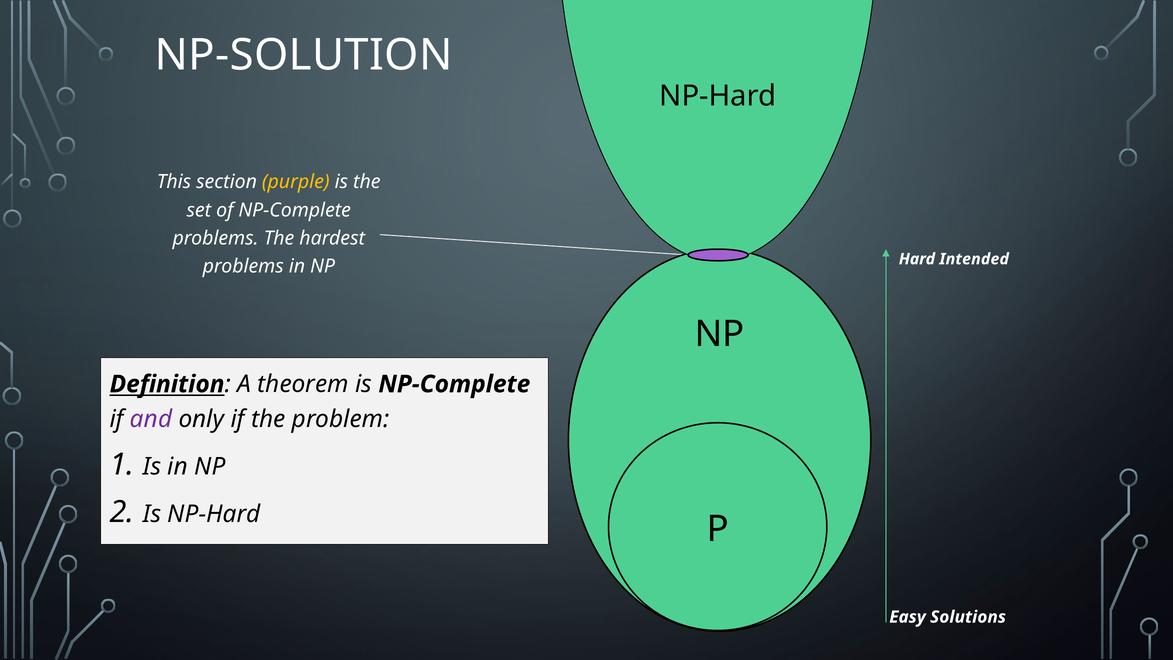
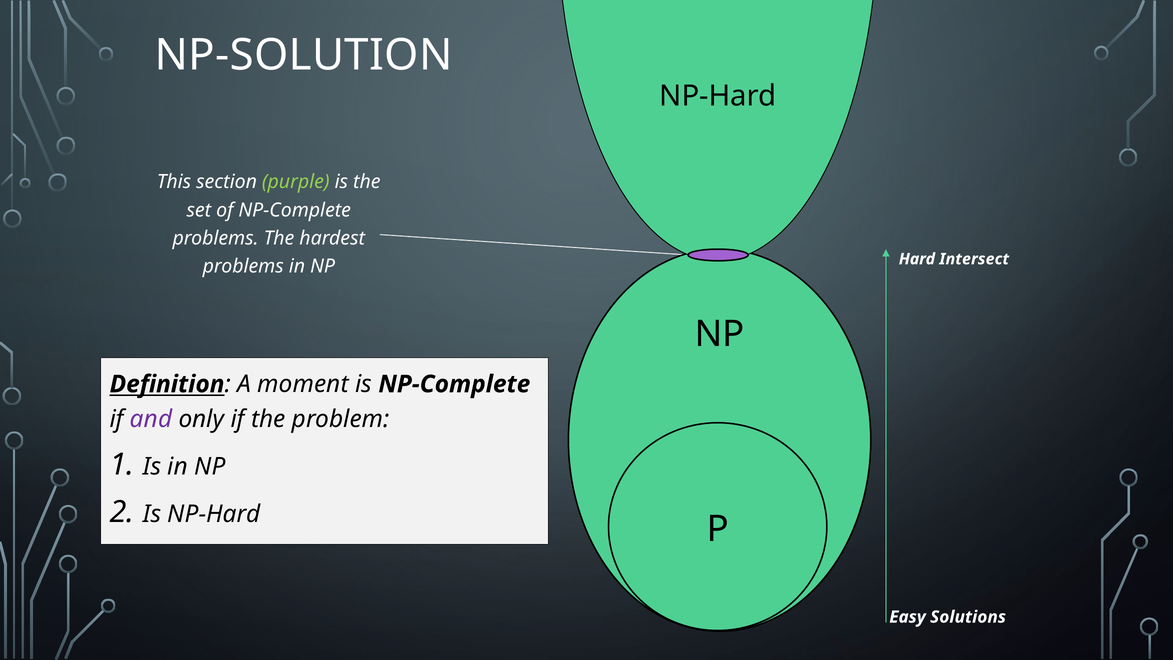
purple colour: yellow -> light green (296, 182)
Intended: Intended -> Intersect (974, 259)
theorem: theorem -> moment (303, 384)
